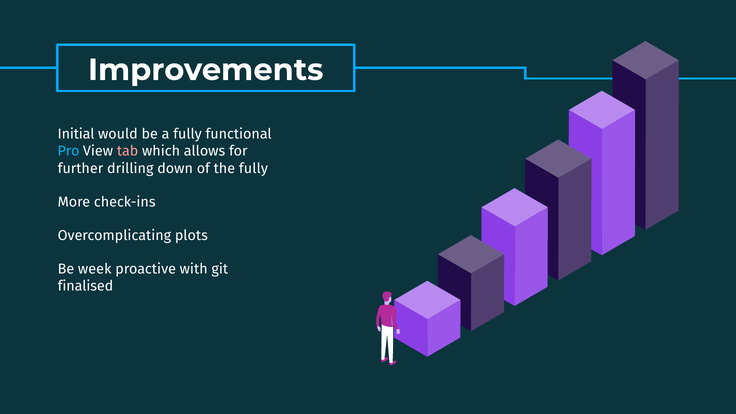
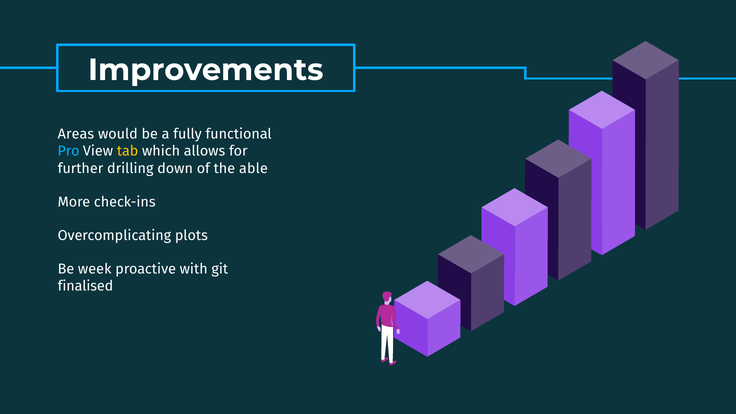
Initial: Initial -> Areas (76, 134)
tab colour: pink -> yellow (128, 151)
the fully: fully -> able (253, 168)
